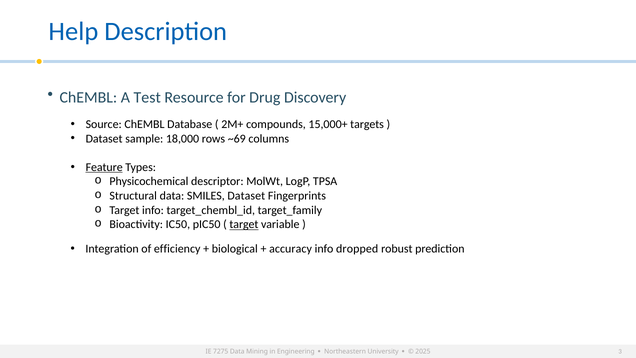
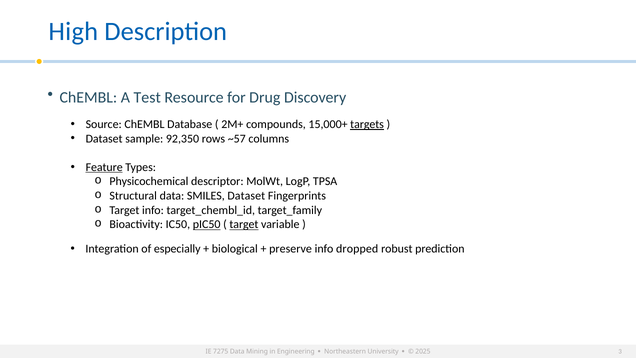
Help: Help -> High (73, 31)
targets underline: none -> present (367, 124)
18,000: 18,000 -> 92,350 (183, 138)
~69: ~69 -> ~57 (237, 138)
pIC50 underline: none -> present (207, 224)
efficiency: efficiency -> especially (177, 249)
accuracy: accuracy -> preserve (291, 249)
